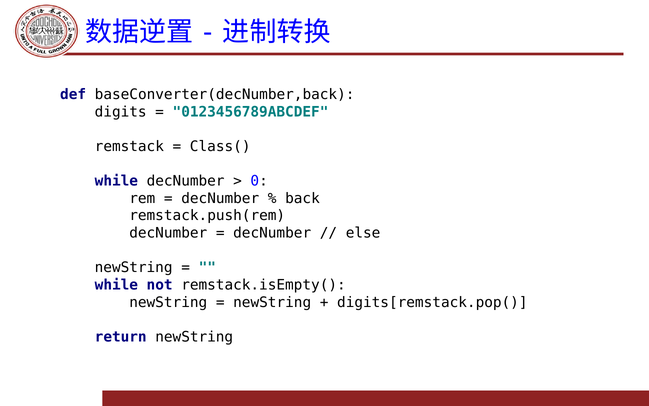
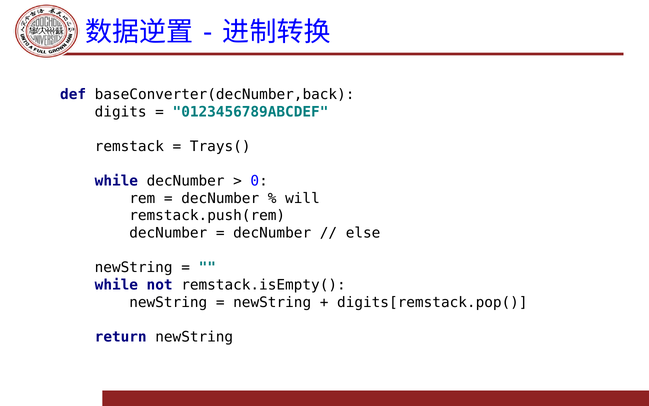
Class(: Class( -> Trays( (220, 146)
back: back -> will (302, 198)
